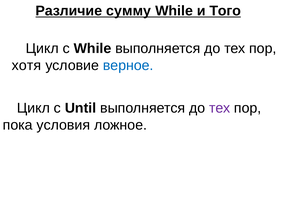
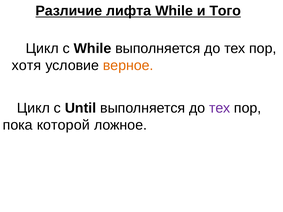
сумму: сумму -> лифта (129, 11)
верное colour: blue -> orange (128, 65)
условия: условия -> которой (63, 125)
